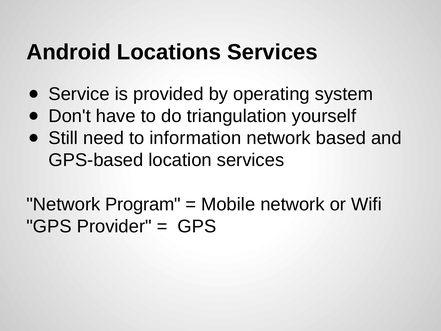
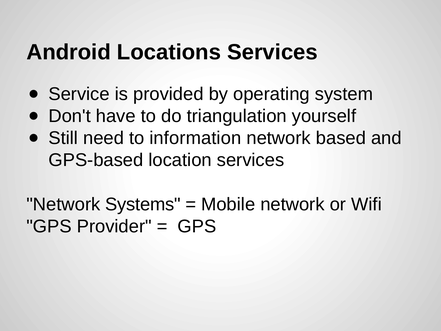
Program: Program -> Systems (143, 204)
